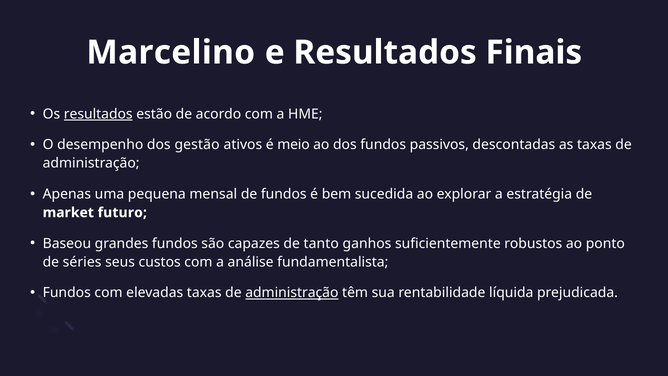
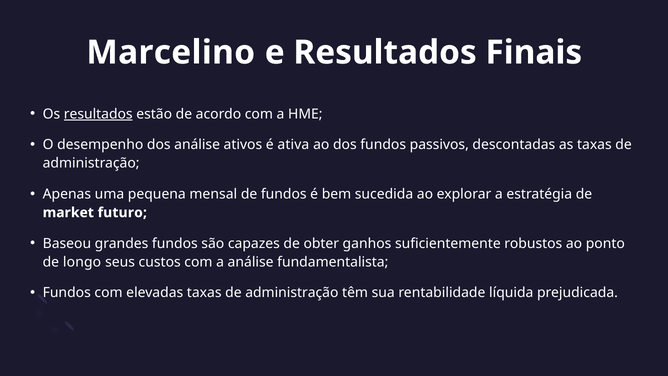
dos gestão: gestão -> análise (197, 145)
meio: meio -> ativa (293, 145)
tanto: tanto -> obter (321, 243)
séries: séries -> longo (82, 262)
administração underline: present -> none (292, 293)
